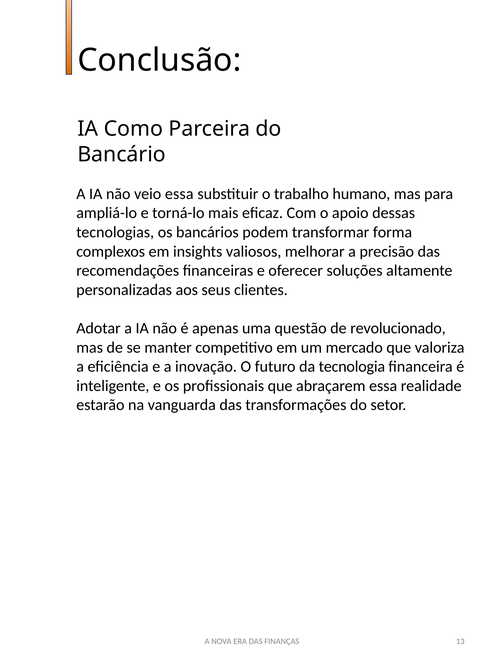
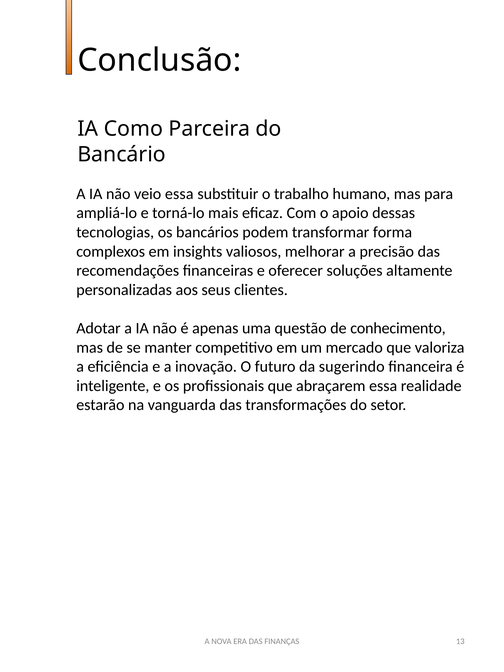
revolucionado: revolucionado -> conhecimento (398, 328)
tecnologia: tecnologia -> sugerindo (352, 367)
